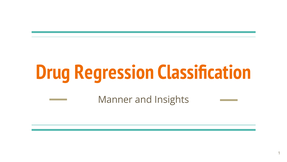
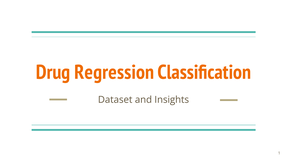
Manner: Manner -> Dataset (115, 99)
